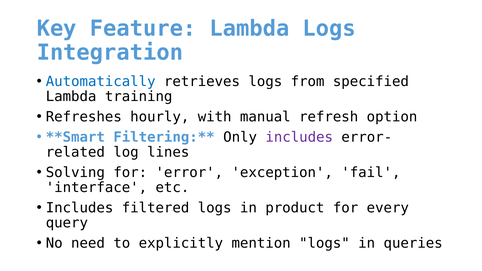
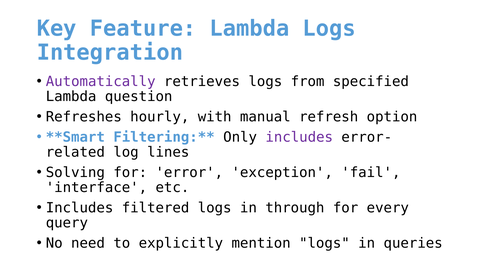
Automatically colour: blue -> purple (101, 81)
training: training -> question (139, 97)
product: product -> through (295, 208)
